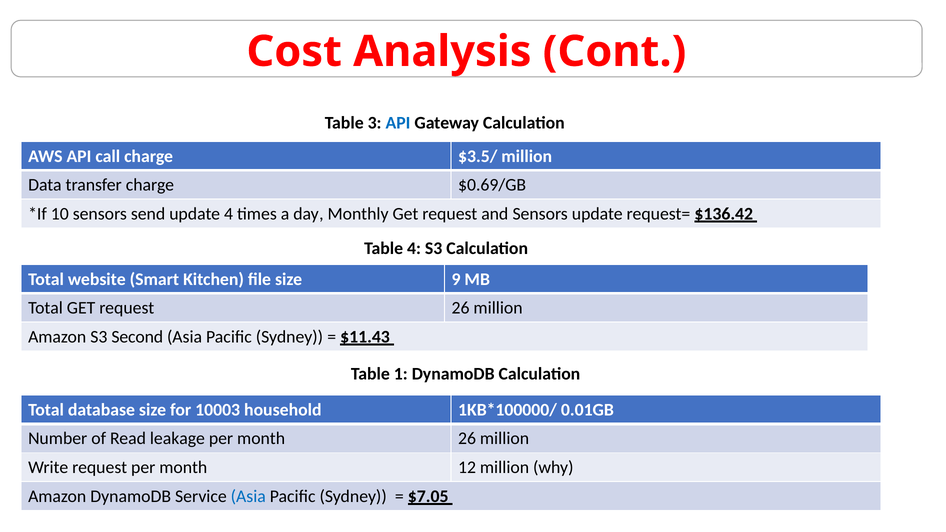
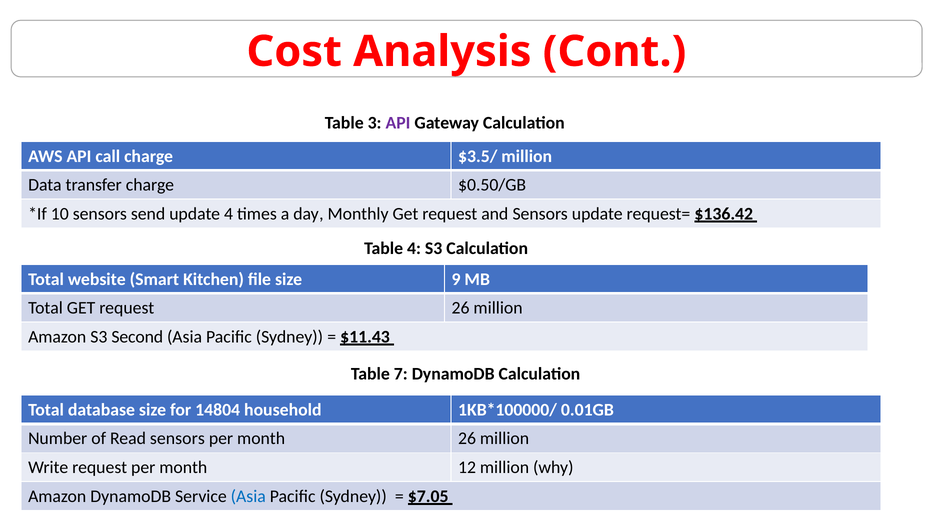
API colour: blue -> purple (398, 123)
$0.69/GB: $0.69/GB -> $0.50/GB (492, 185)
1: 1 -> 7 (401, 374)
10003: 10003 -> 14804 (218, 410)
Read leakage: leakage -> sensors (177, 439)
